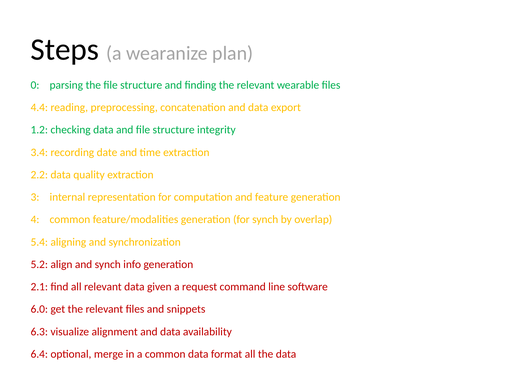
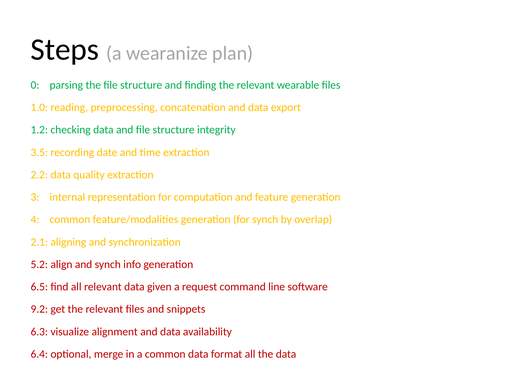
4.4: 4.4 -> 1.0 (39, 108)
3.4: 3.4 -> 3.5 (39, 152)
5.4: 5.4 -> 2.1 (39, 242)
2.1: 2.1 -> 6.5 (39, 287)
6.0: 6.0 -> 9.2 (39, 309)
